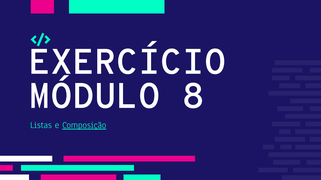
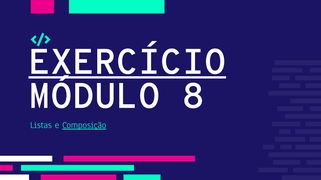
EXERCÍCIO underline: none -> present (127, 62)
